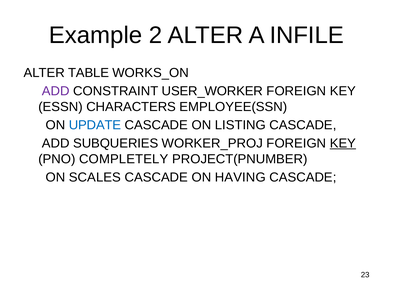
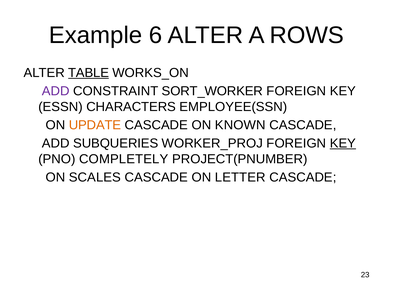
2: 2 -> 6 (156, 35)
INFILE: INFILE -> ROWS (307, 35)
TABLE underline: none -> present (89, 73)
USER_WORKER: USER_WORKER -> SORT_WORKER (212, 91)
UPDATE colour: blue -> orange (95, 125)
LISTING: LISTING -> KNOWN (240, 125)
HAVING: HAVING -> LETTER (240, 178)
